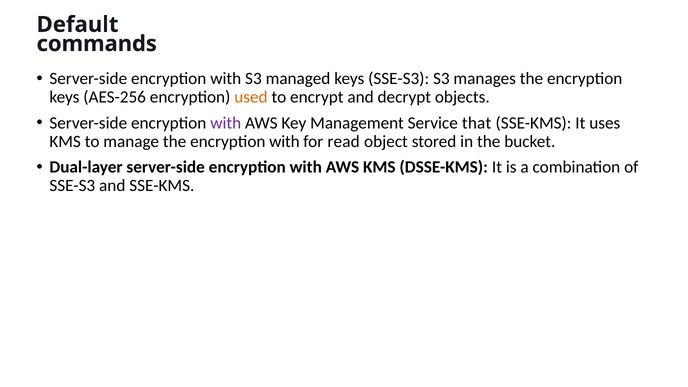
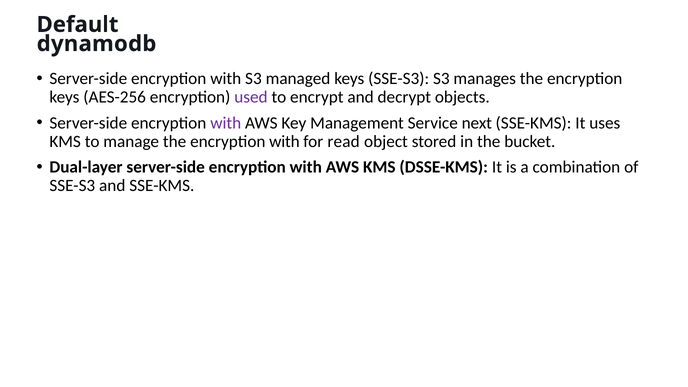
commands: commands -> dynamodb (97, 44)
used colour: orange -> purple (251, 97)
that: that -> next (477, 123)
